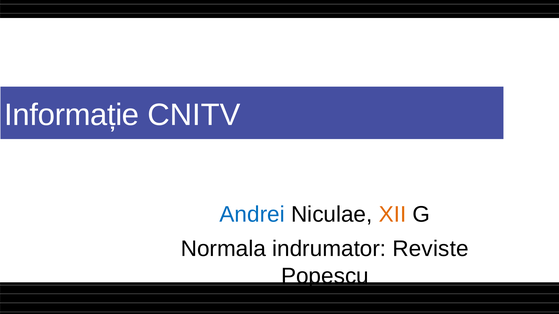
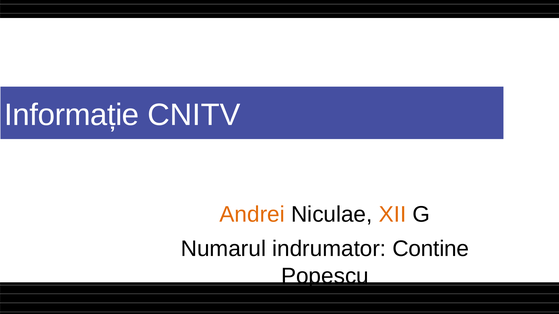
Andrei colour: blue -> orange (252, 215)
Normala: Normala -> Numarul (223, 249)
Reviste: Reviste -> Contine (431, 249)
